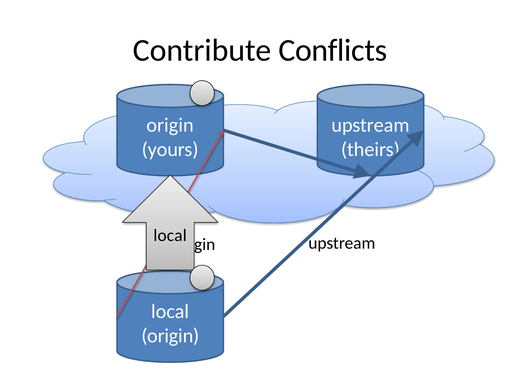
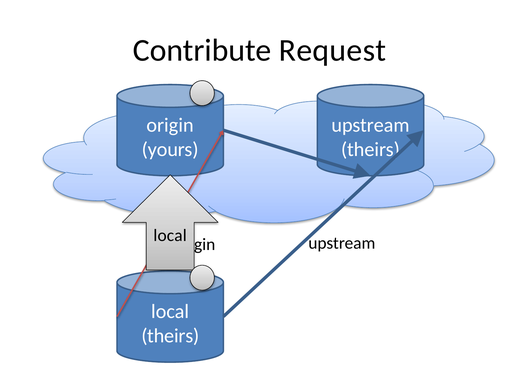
Conflicts: Conflicts -> Request (332, 50)
origin: origin -> theirs (170, 336)
